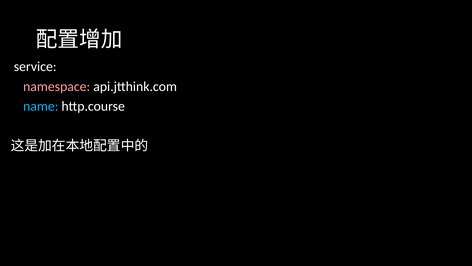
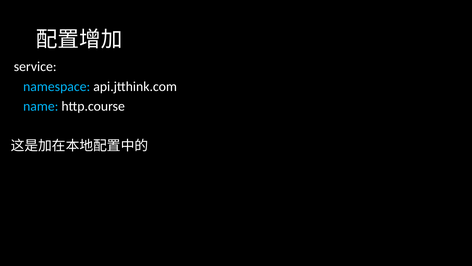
namespace colour: pink -> light blue (57, 86)
